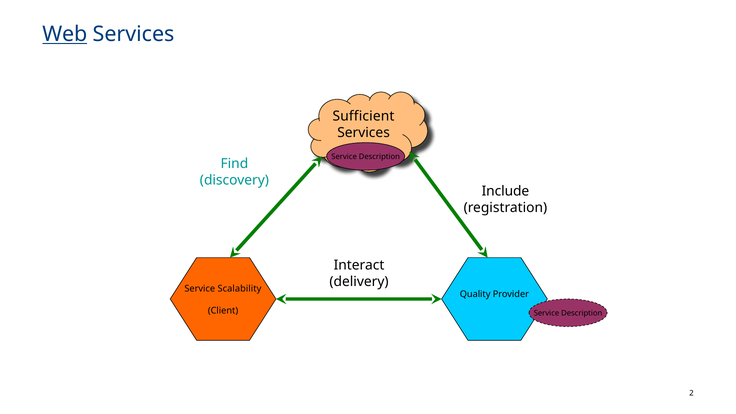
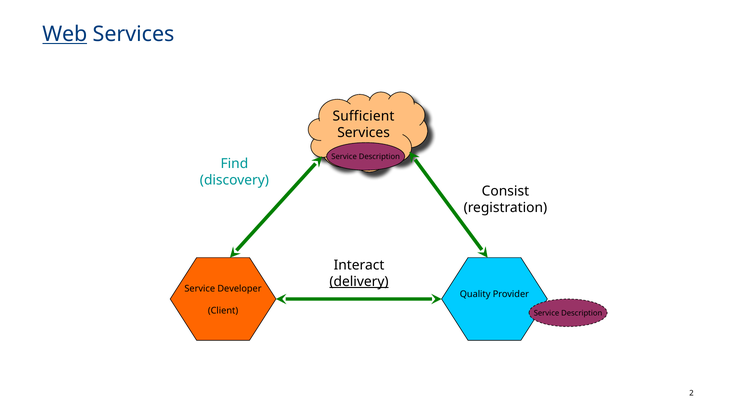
Include: Include -> Consist (505, 191)
delivery underline: none -> present (359, 282)
Scalability: Scalability -> Developer (240, 289)
